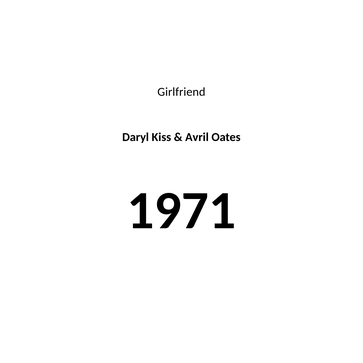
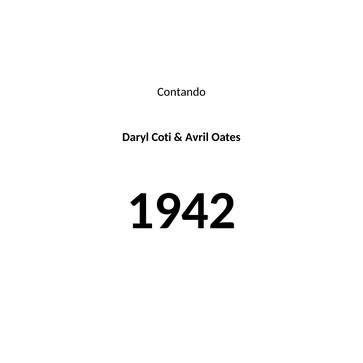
Girlfriend: Girlfriend -> Contando (181, 92)
Kiss: Kiss -> Coti (161, 137)
1971: 1971 -> 1942 (181, 210)
